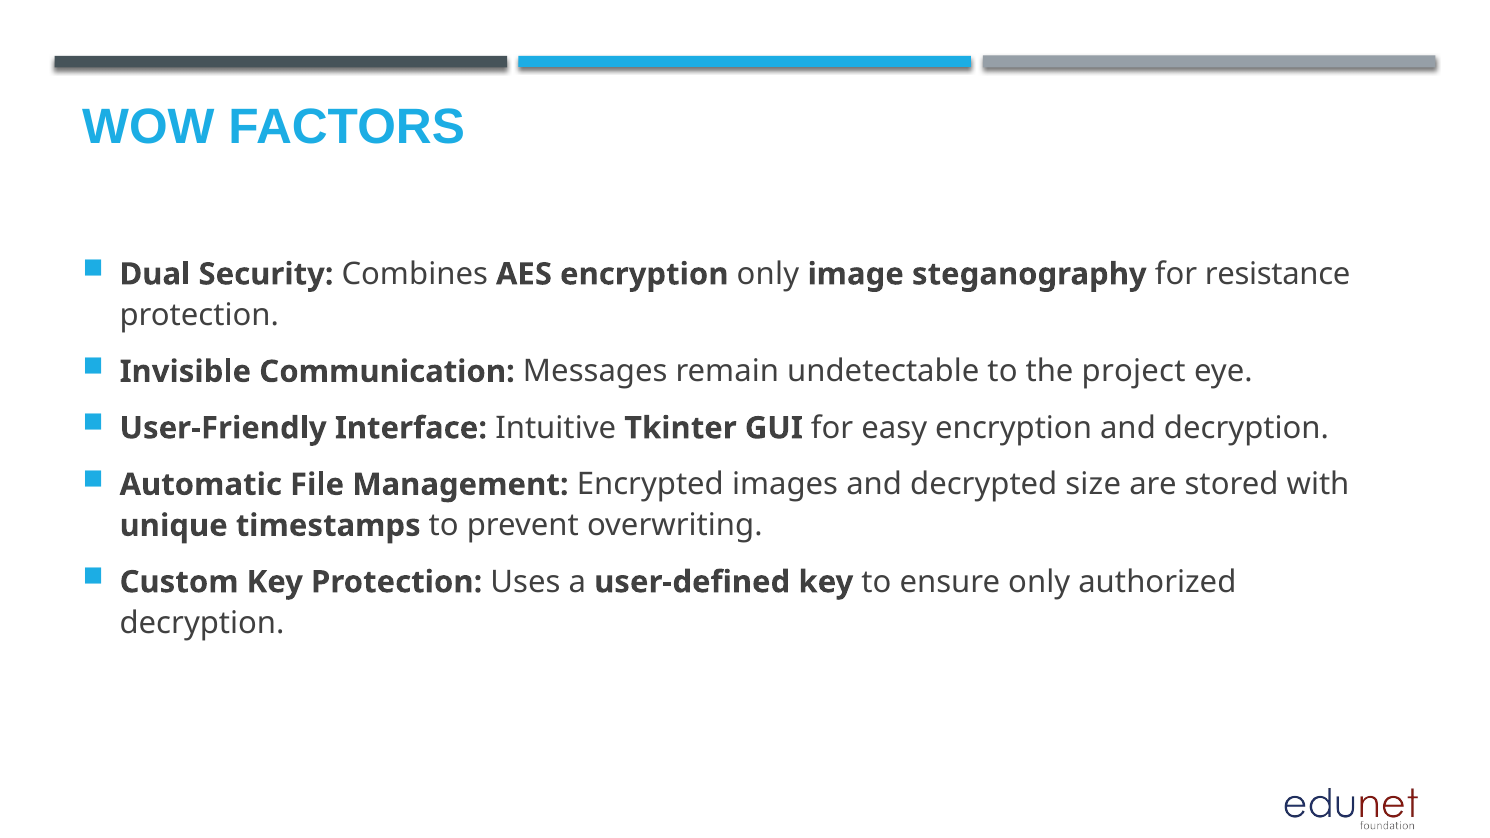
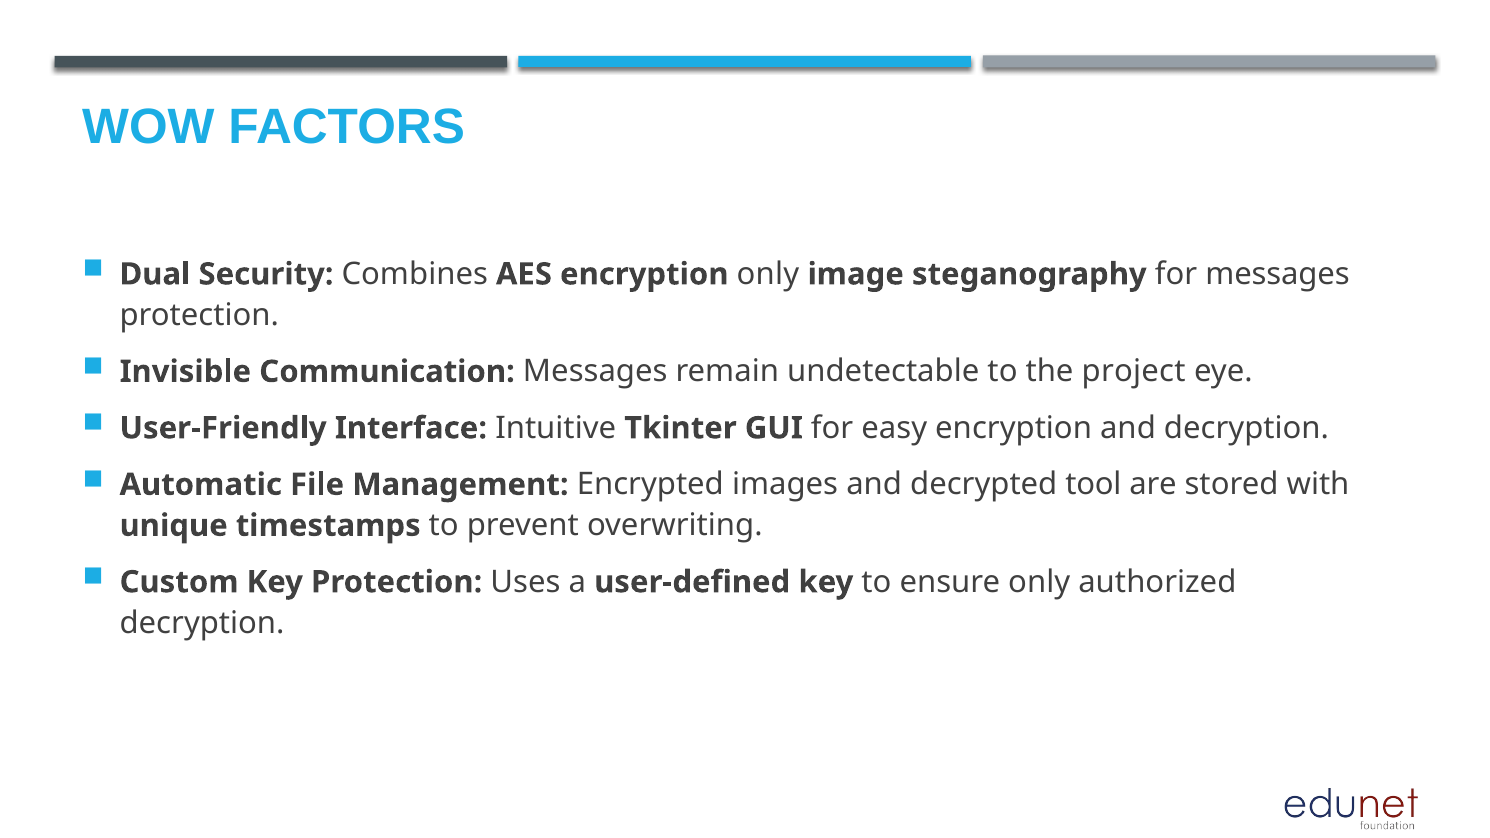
for resistance: resistance -> messages (1278, 274)
size: size -> tool (1093, 485)
